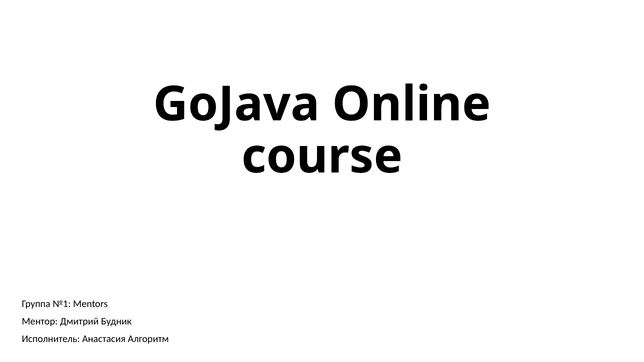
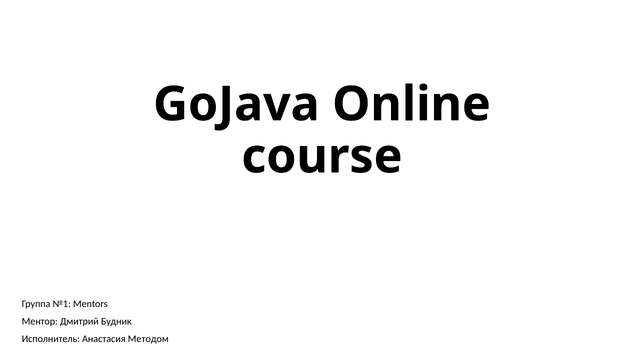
Алгоритм: Алгоритм -> Методом (148, 339)
